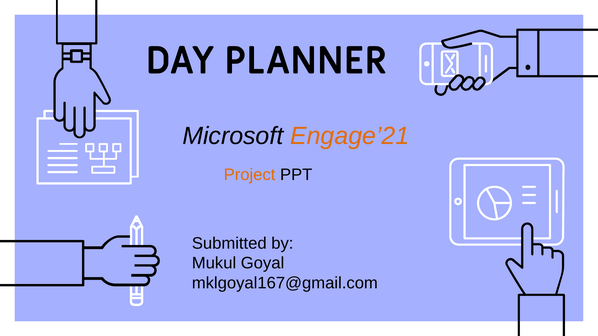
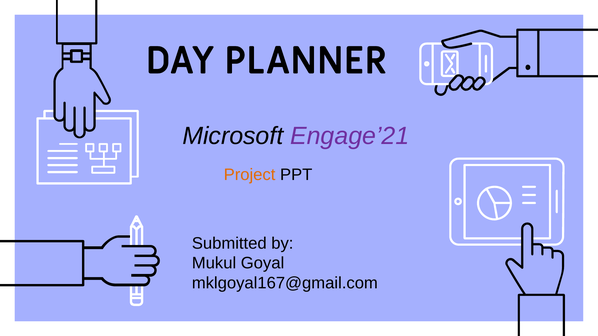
Engage’21 colour: orange -> purple (350, 136)
